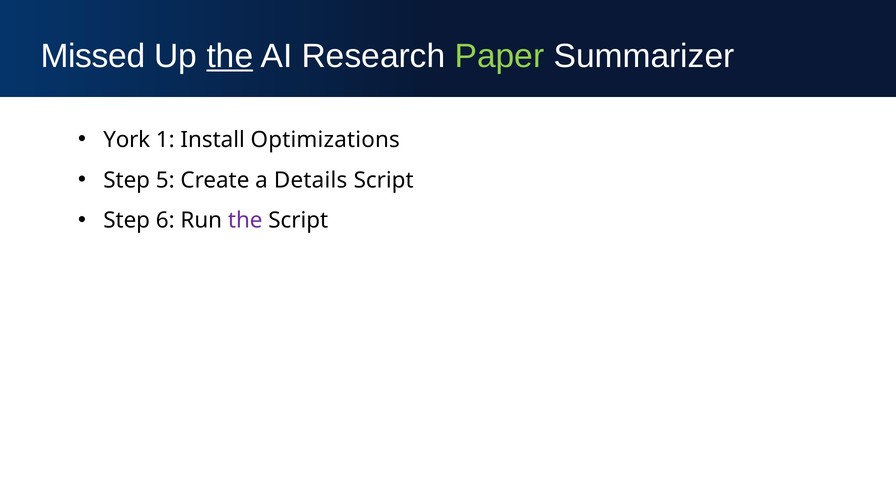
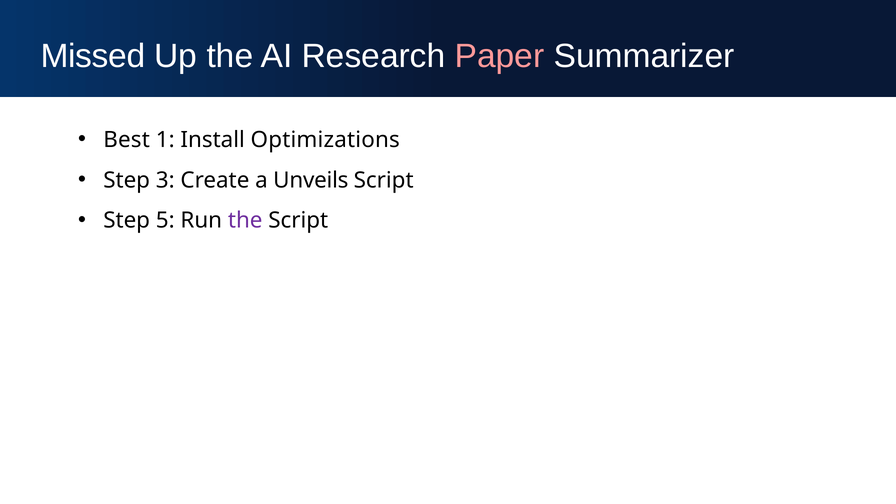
the underline: present -> none (230, 56)
Paper colour: light green -> pink (499, 56)
York: York -> Best (127, 140)
5: 5 -> 3 (165, 180)
Details: Details -> Unveils (311, 180)
6: 6 -> 5 (165, 220)
